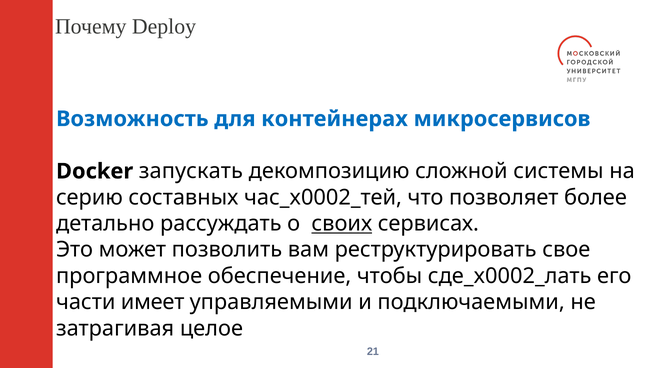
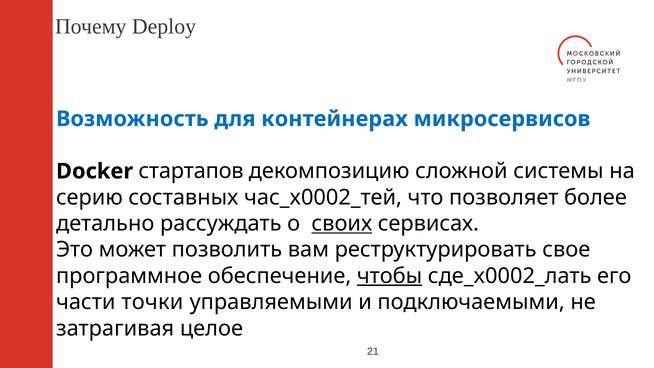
запускать: запускать -> стартапов (191, 171)
чтобы underline: none -> present (390, 276)
имеет: имеет -> точки (152, 302)
